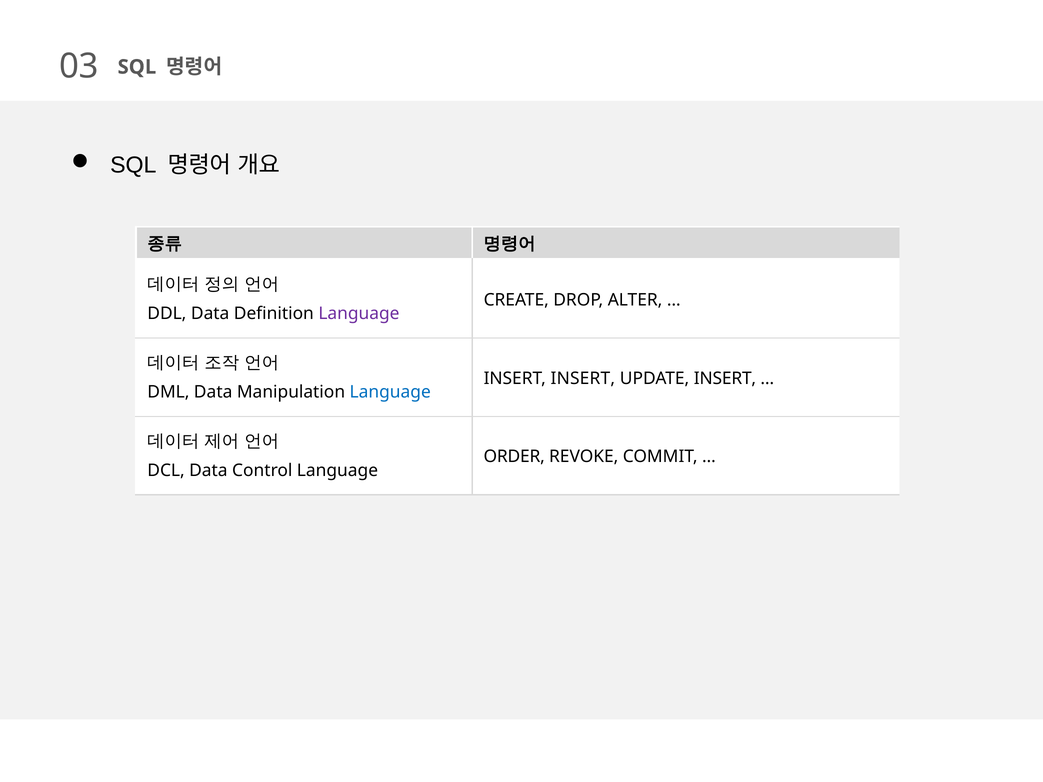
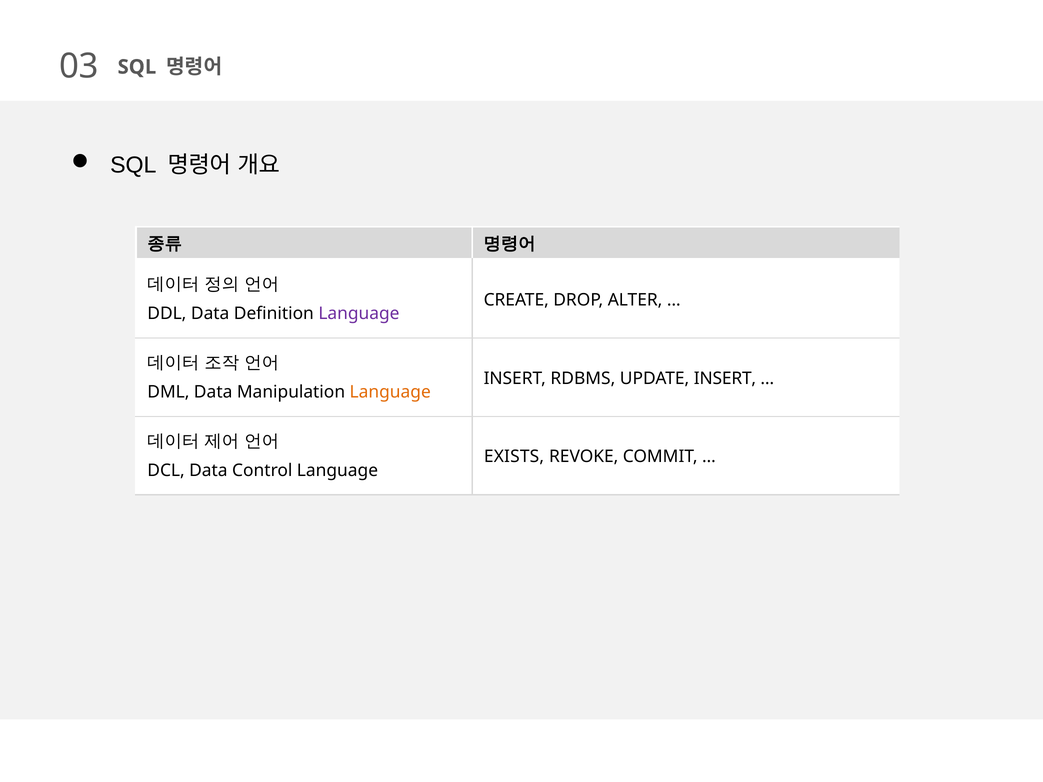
INSERT INSERT: INSERT -> RDBMS (583, 378)
Language colour: blue -> orange (390, 392)
ORDER: ORDER -> EXISTS (514, 457)
